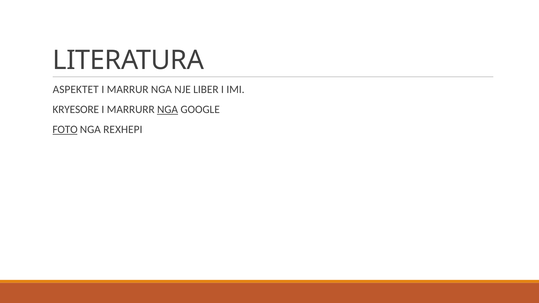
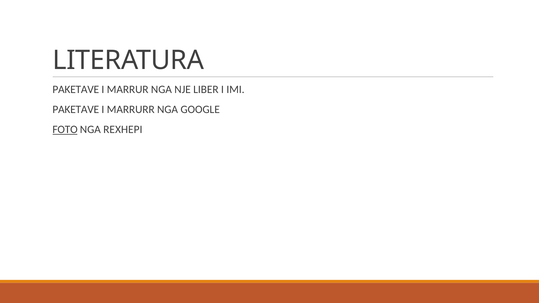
ASPEKTET: ASPEKTET -> PAKETAVE (76, 90)
KRYESORE: KRYESORE -> PAKETAVE (76, 110)
NGA underline: present -> none (168, 110)
